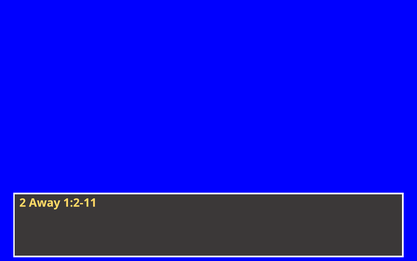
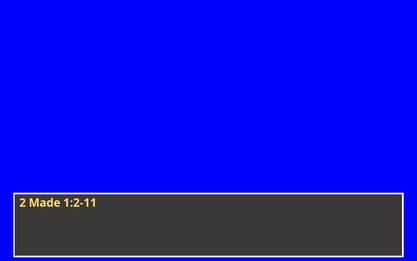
Away: Away -> Made (45, 203)
